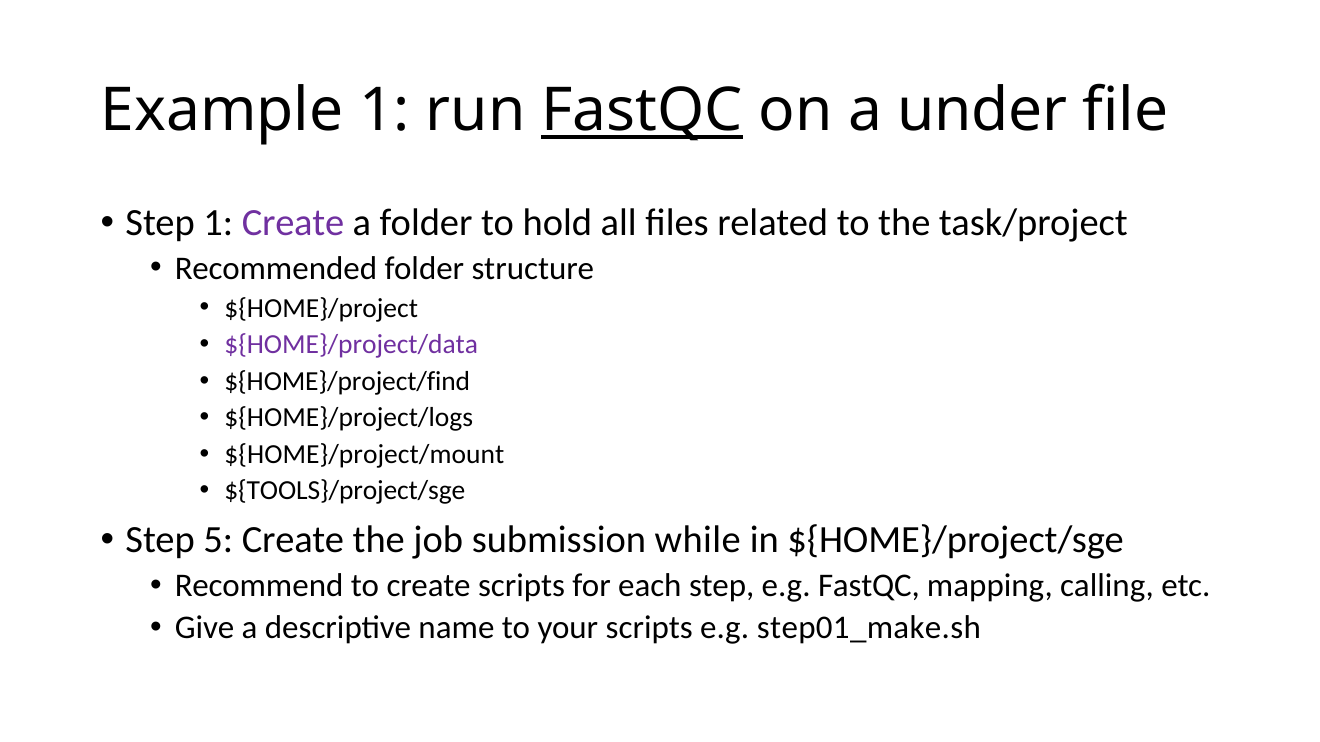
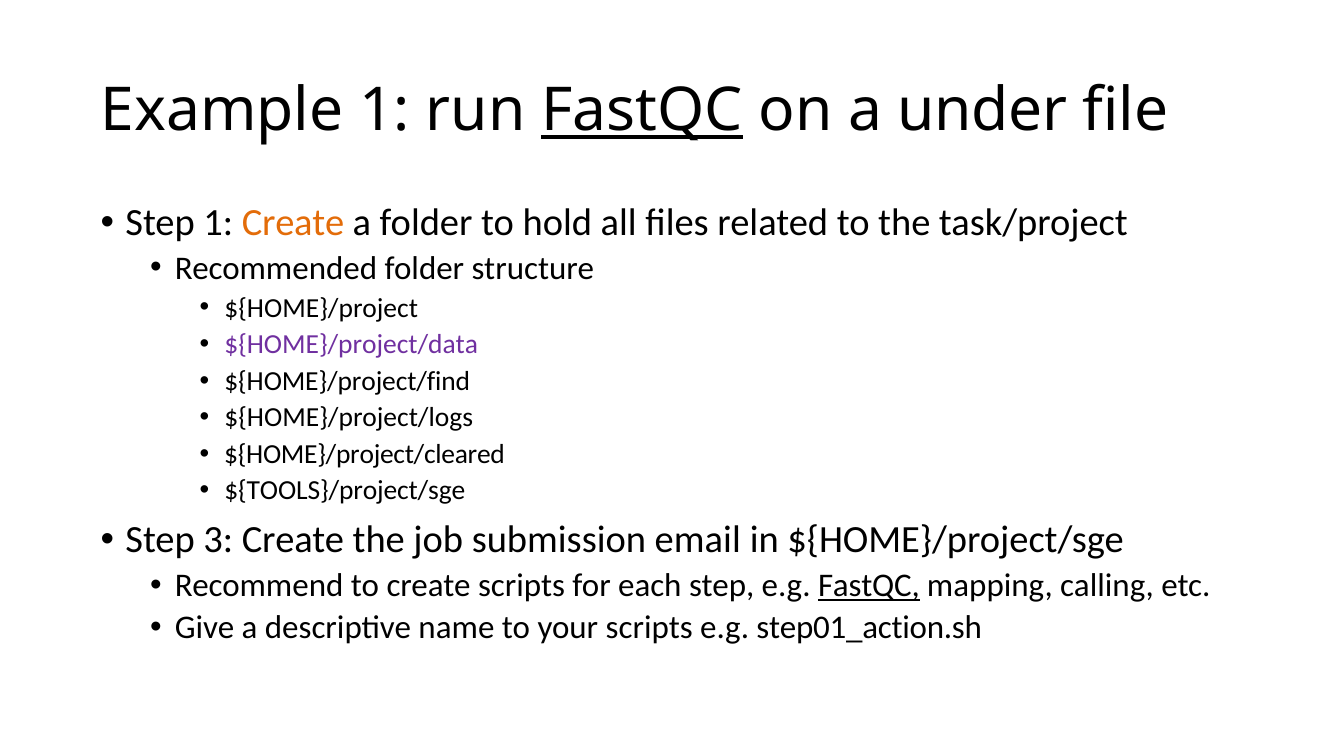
Create colour: purple -> orange (293, 223)
${HOME}/project/mount: ${HOME}/project/mount -> ${HOME}/project/cleared (365, 455)
5: 5 -> 3 (218, 540)
while: while -> email (698, 540)
FastQC underline: none -> present (869, 586)
step01_make.sh: step01_make.sh -> step01_action.sh (869, 628)
